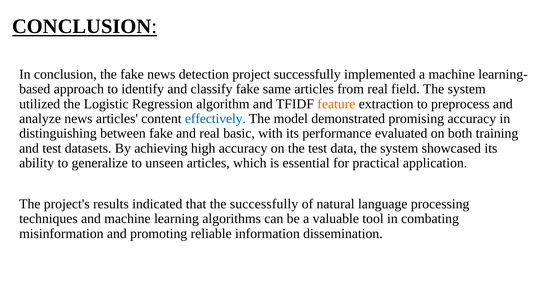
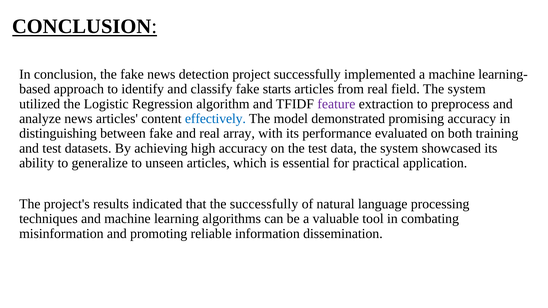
same: same -> starts (277, 89)
feature colour: orange -> purple (336, 104)
basic: basic -> array (239, 134)
